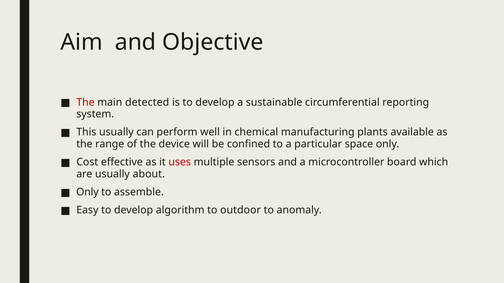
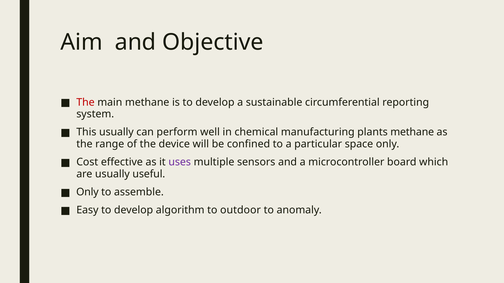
main detected: detected -> methane (147, 102)
plants available: available -> methane (412, 132)
uses colour: red -> purple (180, 162)
about: about -> useful (149, 174)
